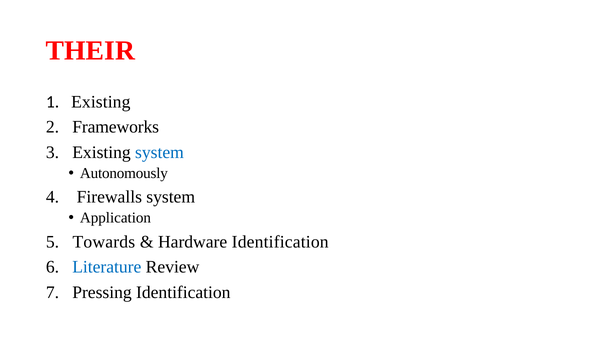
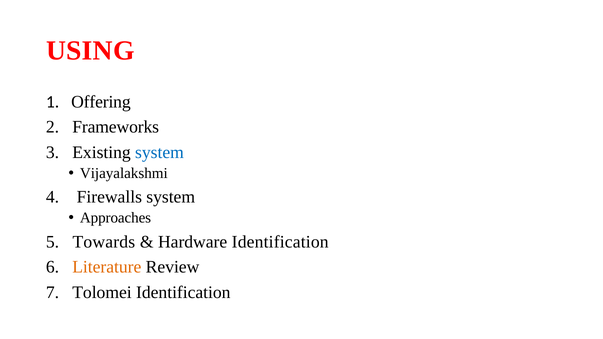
THEIR: THEIR -> USING (90, 51)
1 Existing: Existing -> Offering (101, 102)
Autonomously: Autonomously -> Vijayalakshmi (124, 173)
Application: Application -> Approaches (115, 218)
Literature colour: blue -> orange (107, 267)
Pressing: Pressing -> Tolomei (102, 292)
